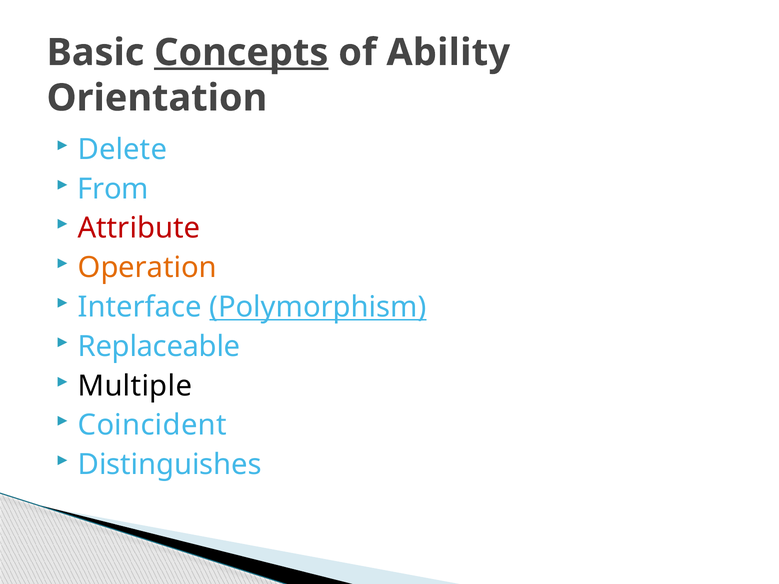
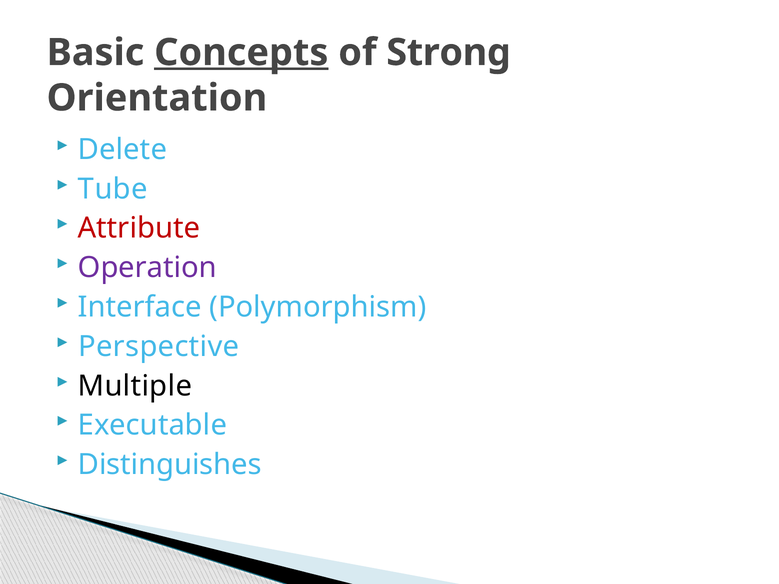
Ability: Ability -> Strong (449, 53)
From: From -> Tube (113, 189)
Operation colour: orange -> purple (147, 268)
Polymorphism underline: present -> none (318, 307)
Replaceable: Replaceable -> Perspective (159, 347)
Coincident: Coincident -> Executable (152, 425)
